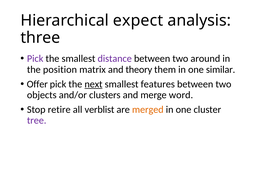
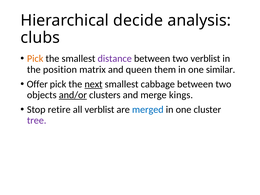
expect: expect -> decide (138, 21)
three: three -> clubs (40, 38)
Pick colour: purple -> orange (35, 59)
two around: around -> verblist (205, 59)
theory: theory -> queen (139, 70)
features: features -> cabbage (158, 84)
and/or underline: none -> present (73, 95)
word: word -> kings (181, 95)
merged colour: orange -> blue (148, 110)
